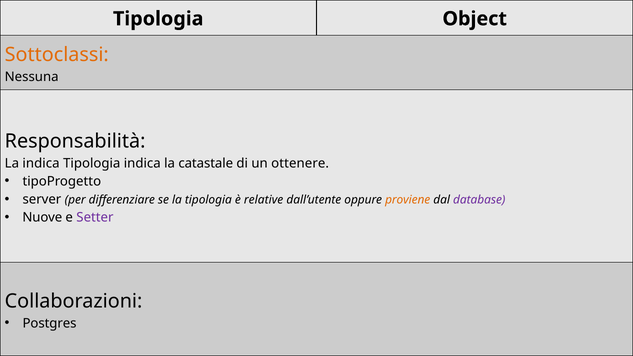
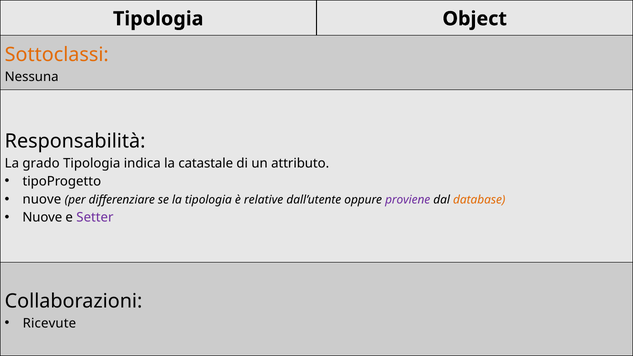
La indica: indica -> grado (41, 163)
ottenere: ottenere -> attributo (300, 163)
server: server -> nuove (42, 199)
proviene colour: orange -> purple (408, 200)
database colour: purple -> orange (479, 200)
Postgres: Postgres -> Ricevute (49, 323)
